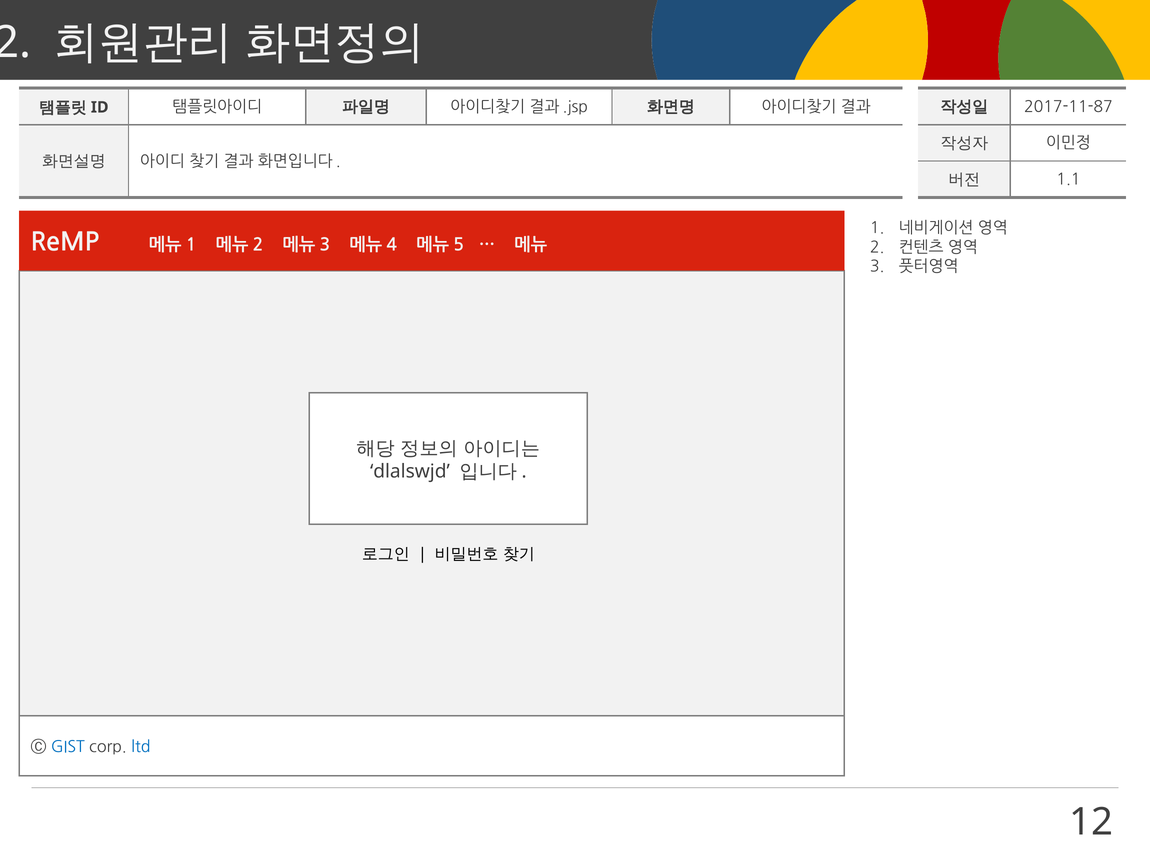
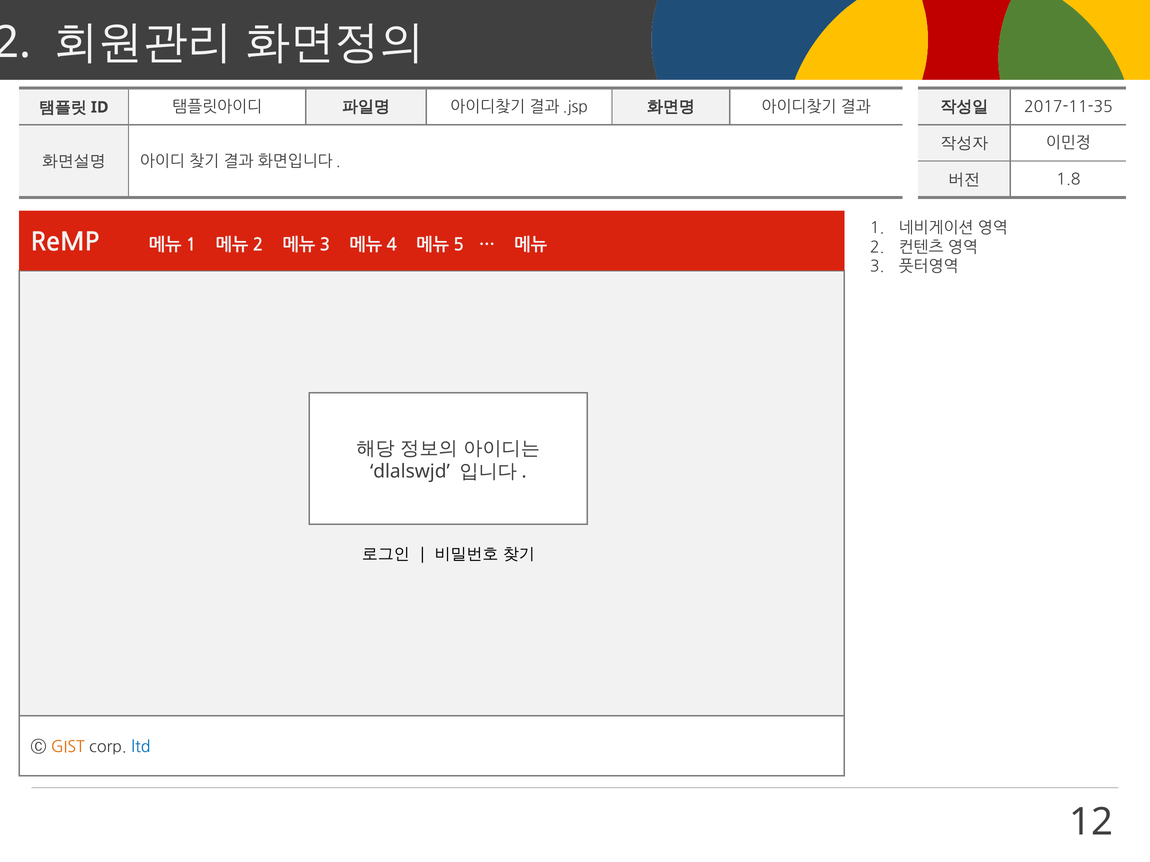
2017-11-87: 2017-11-87 -> 2017-11-35 (1068, 107)
1.1: 1.1 -> 1.8 (1068, 180)
GIST colour: blue -> orange (68, 747)
